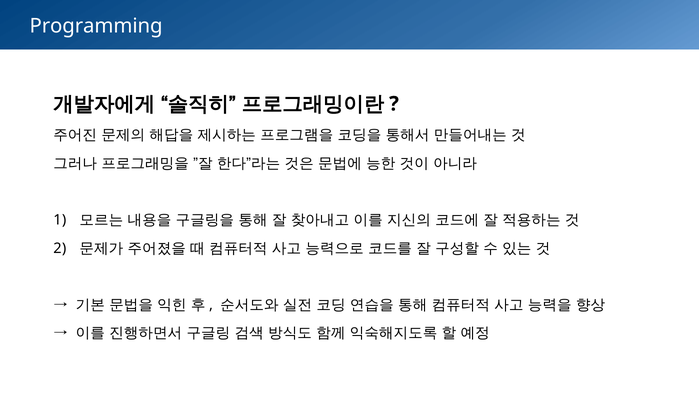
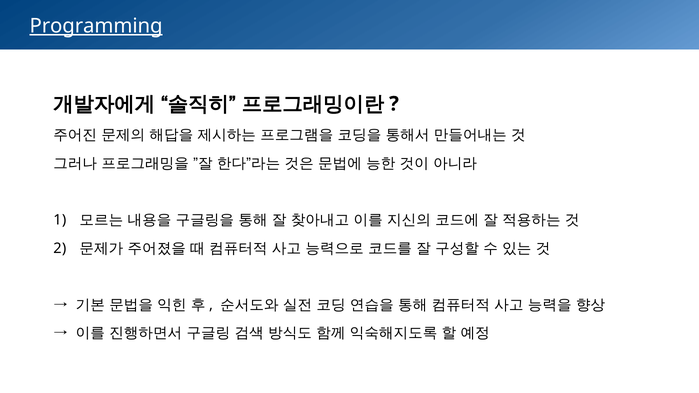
Programming underline: none -> present (96, 26)
